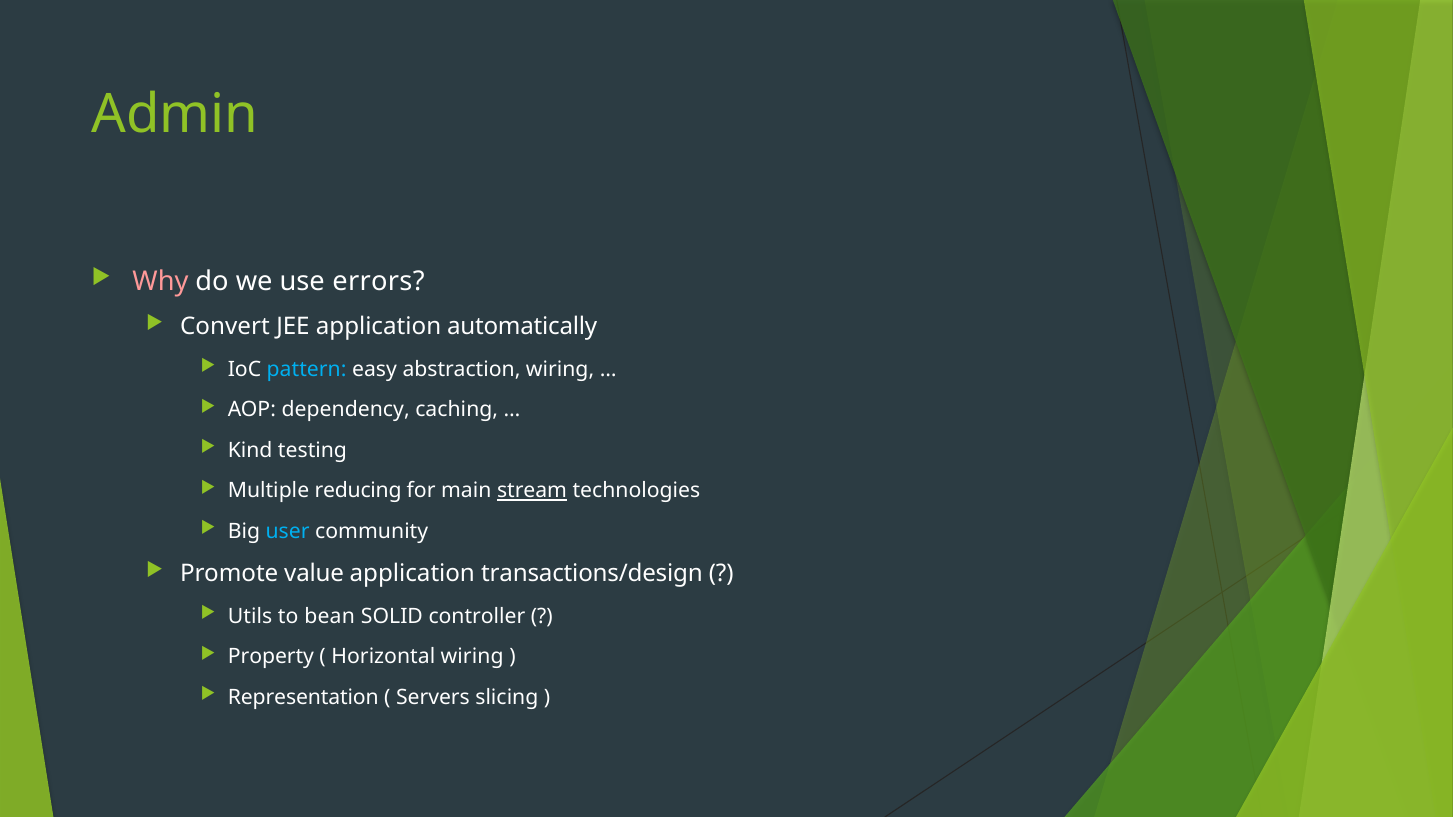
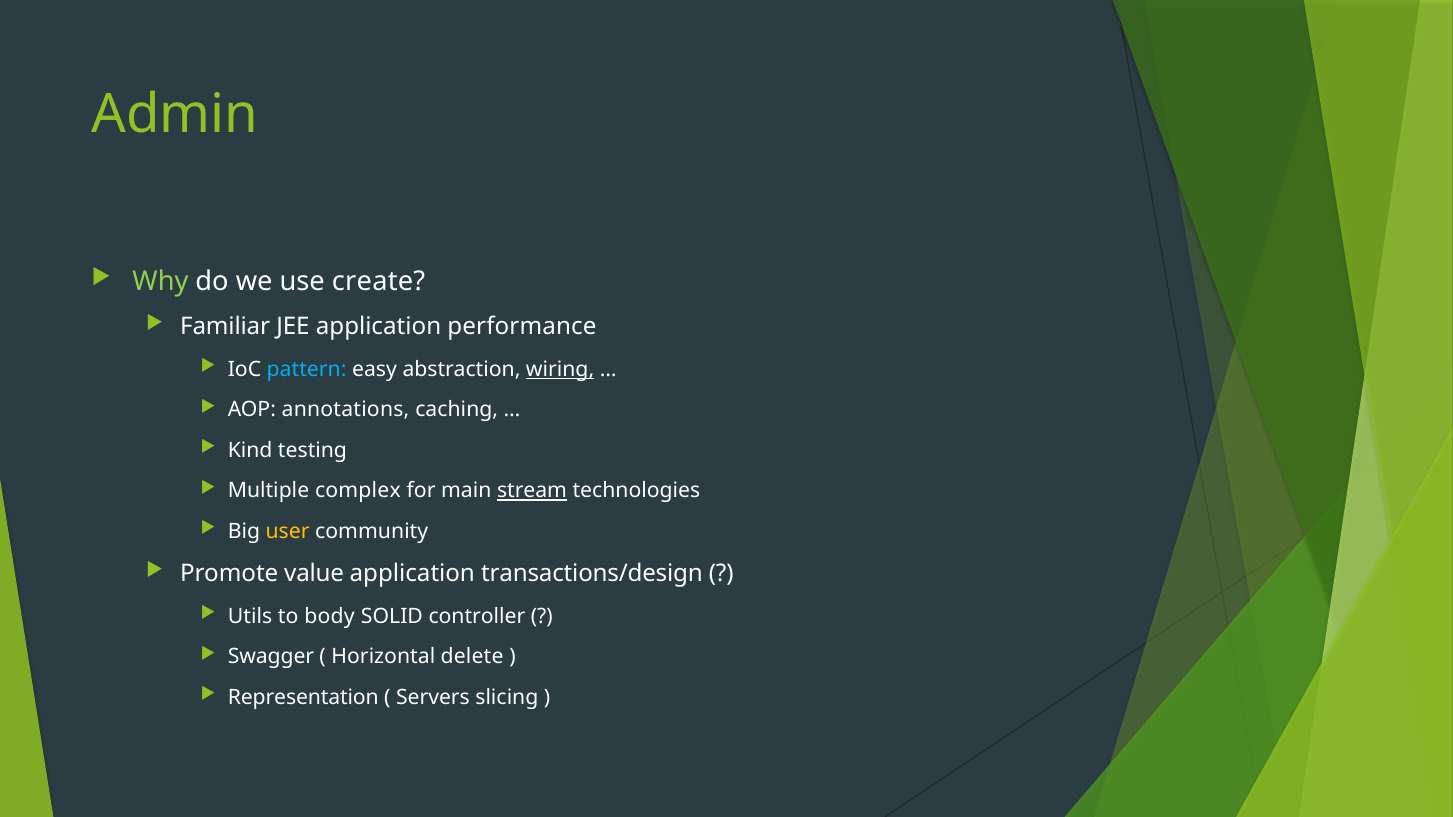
Why colour: pink -> light green (160, 281)
errors: errors -> create (379, 281)
Convert: Convert -> Familiar (225, 327)
automatically: automatically -> performance (522, 327)
wiring underline: none -> present (560, 369)
dependency: dependency -> annotations (346, 410)
reducing: reducing -> complex (358, 491)
user colour: light blue -> yellow (288, 532)
bean: bean -> body (330, 616)
Property: Property -> Swagger (271, 657)
Horizontal wiring: wiring -> delete (472, 657)
